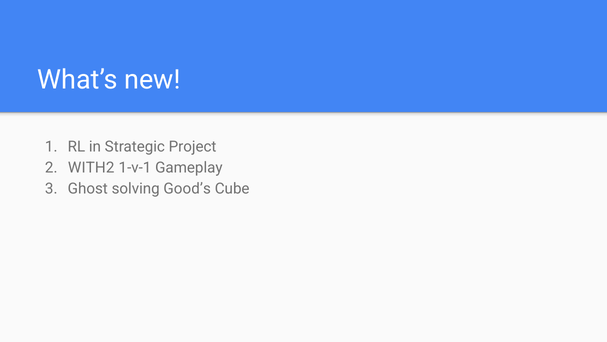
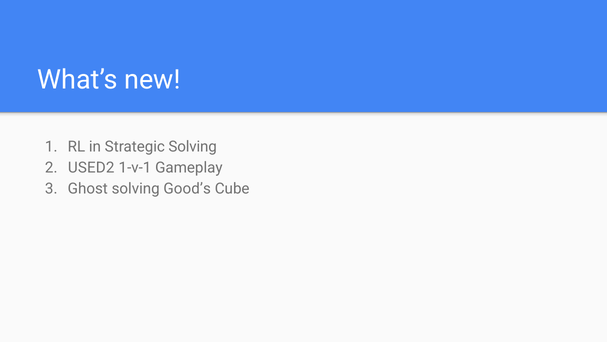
Strategic Project: Project -> Solving (193, 146)
WITH2: WITH2 -> USED2 (91, 167)
